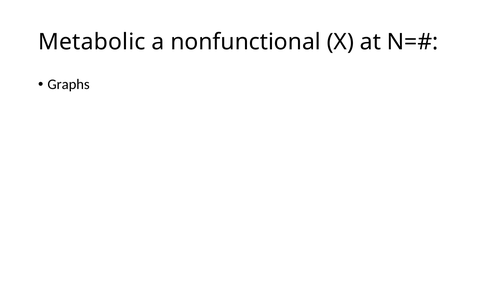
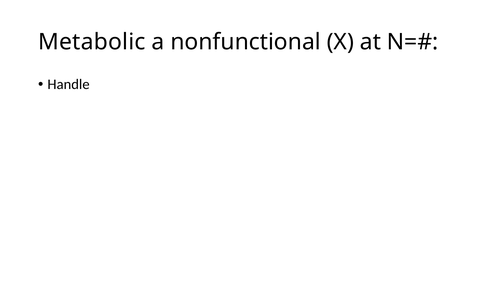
Graphs: Graphs -> Handle (69, 85)
